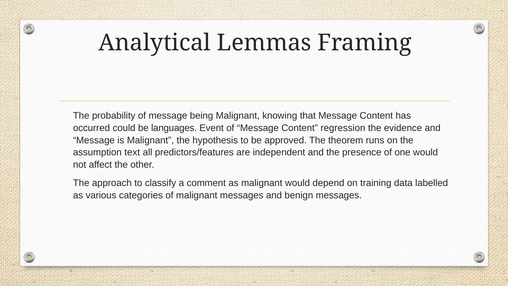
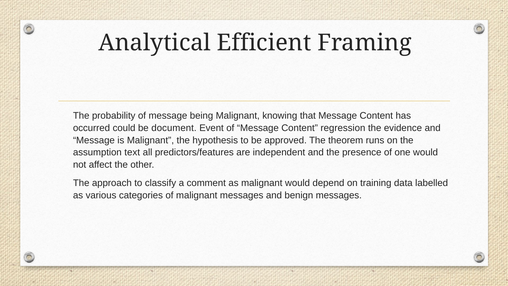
Lemmas: Lemmas -> Efficient (264, 43)
languages: languages -> document (174, 128)
